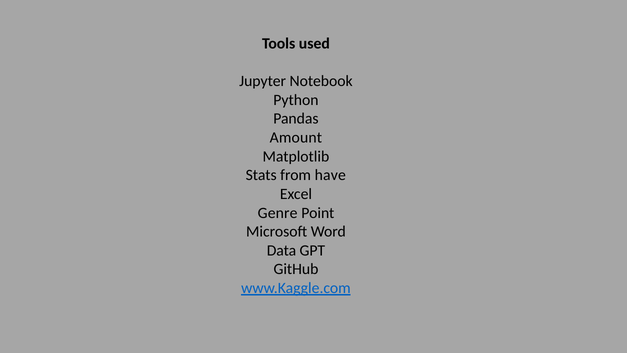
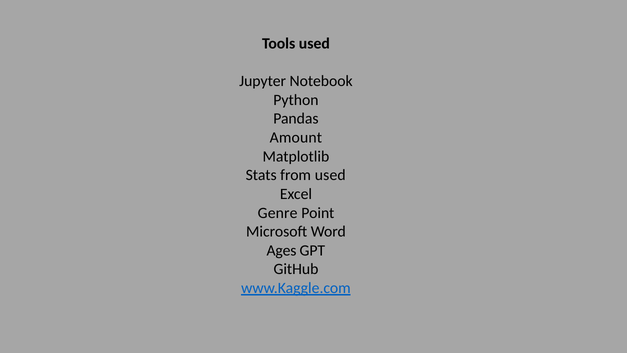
from have: have -> used (330, 175)
Data: Data -> Ages (282, 250)
